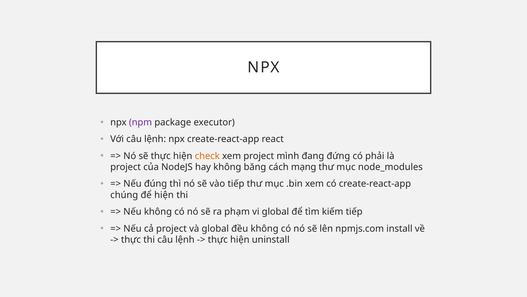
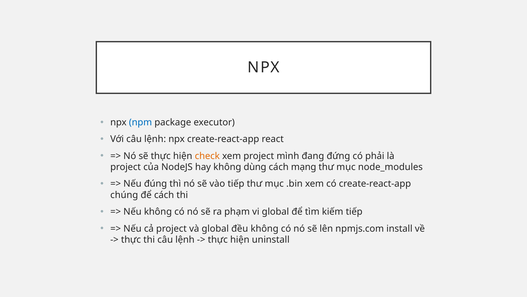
npm colour: purple -> blue (140, 122)
băng: băng -> dùng (255, 167)
để hiện: hiện -> cách (164, 195)
